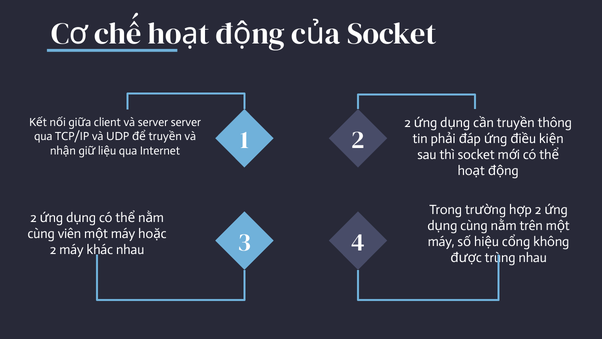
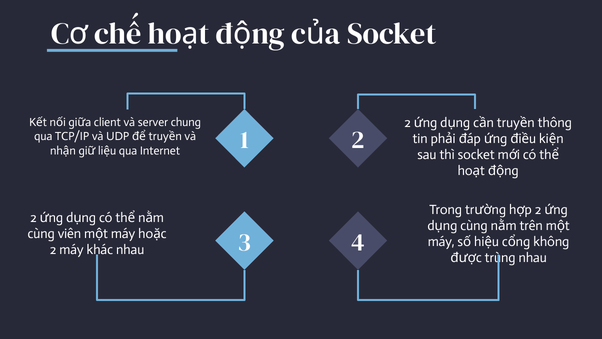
server server: server -> chung (186, 122)
